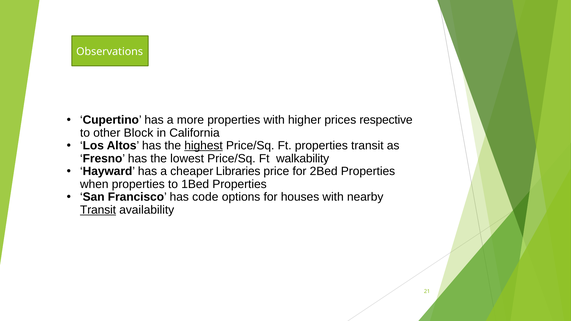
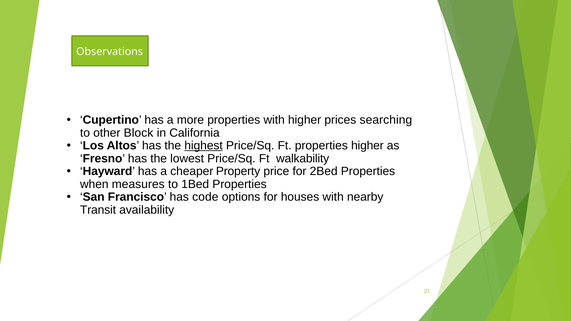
respective: respective -> searching (386, 120)
properties transit: transit -> higher (367, 146)
Libraries: Libraries -> Property (238, 171)
when properties: properties -> measures (138, 184)
Transit underline: present -> none (98, 210)
